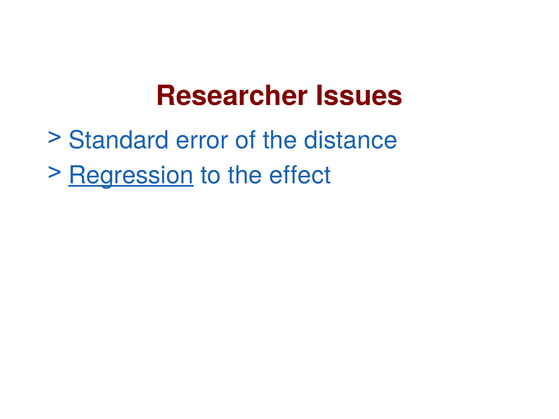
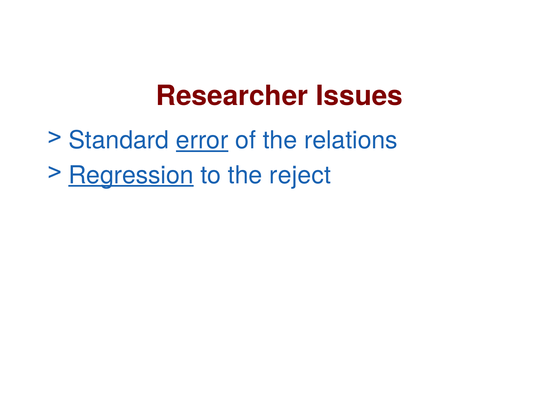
error underline: none -> present (202, 141)
distance: distance -> relations (351, 141)
effect: effect -> reject (300, 175)
